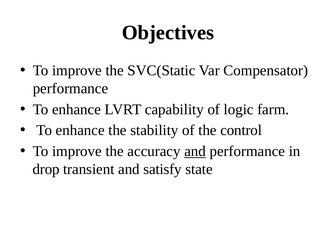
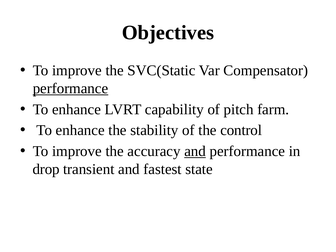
performance underline: none -> present (70, 88)
logic: logic -> pitch (239, 109)
satisfy: satisfy -> fastest (163, 169)
